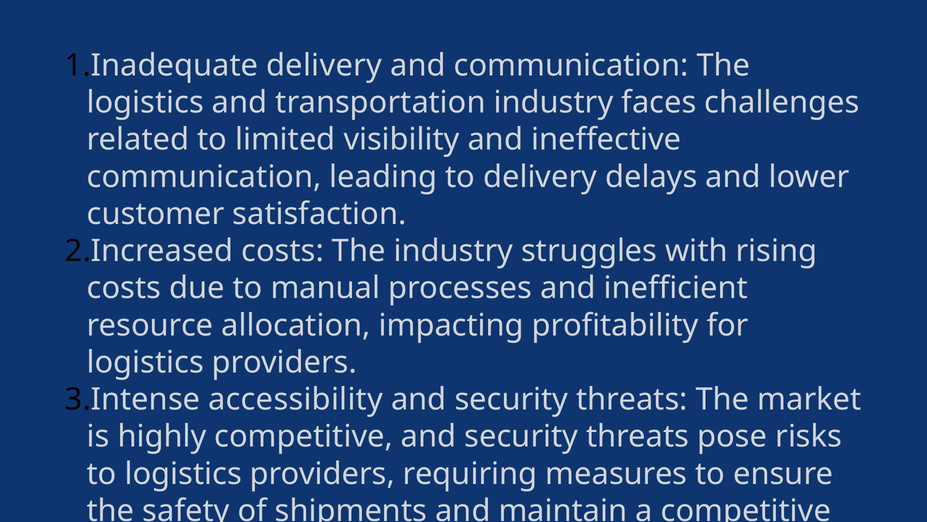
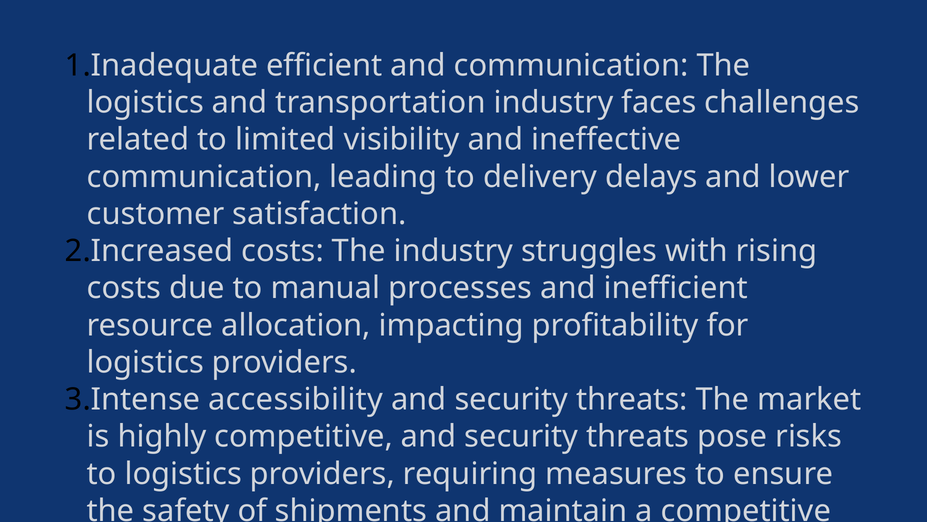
delivery: delivery -> efficient (324, 65)
